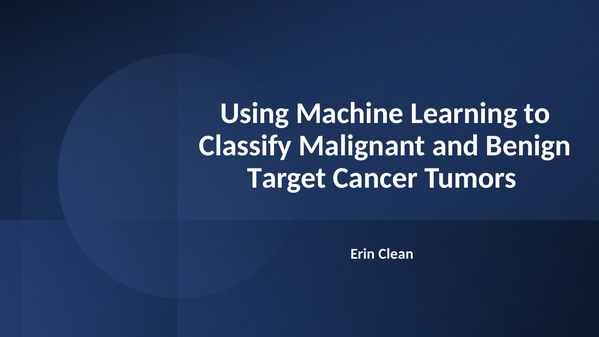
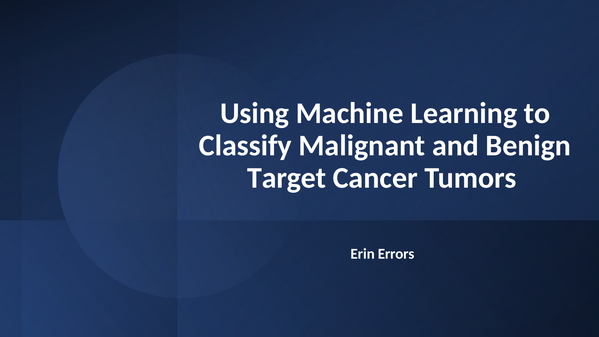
Clean: Clean -> Errors (396, 254)
